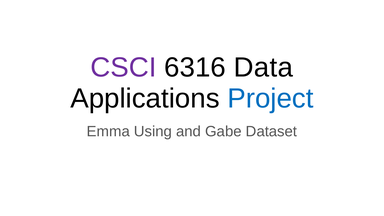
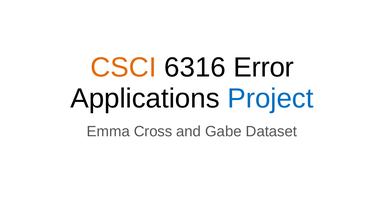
CSCI colour: purple -> orange (123, 68)
Data: Data -> Error (264, 68)
Using: Using -> Cross (153, 131)
